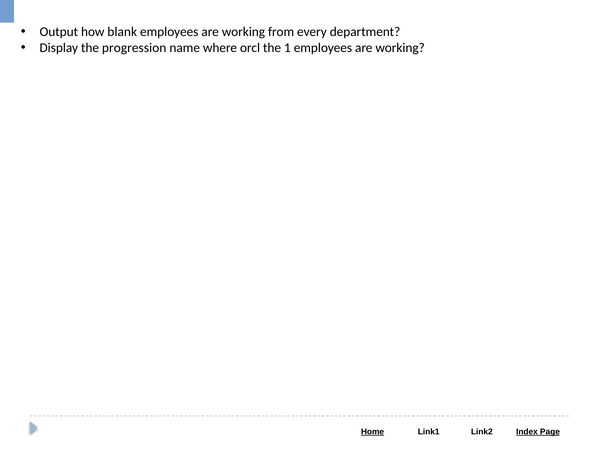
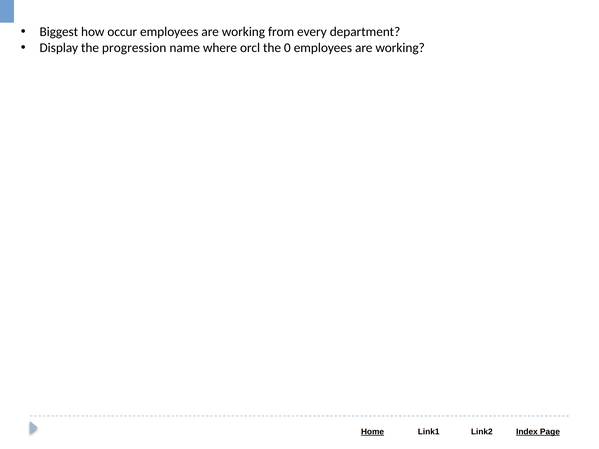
Output: Output -> Biggest (59, 32)
blank: blank -> occur (122, 32)
1: 1 -> 0 (287, 48)
